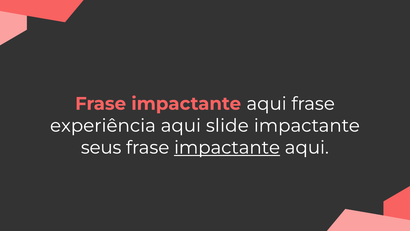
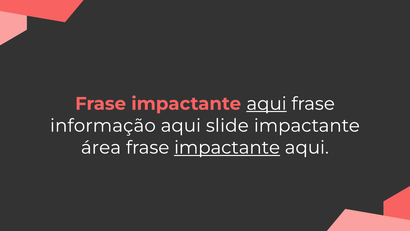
aqui underline: none -> present (267, 104)
experiência: experiência -> informação (103, 125)
seus: seus -> área (101, 147)
